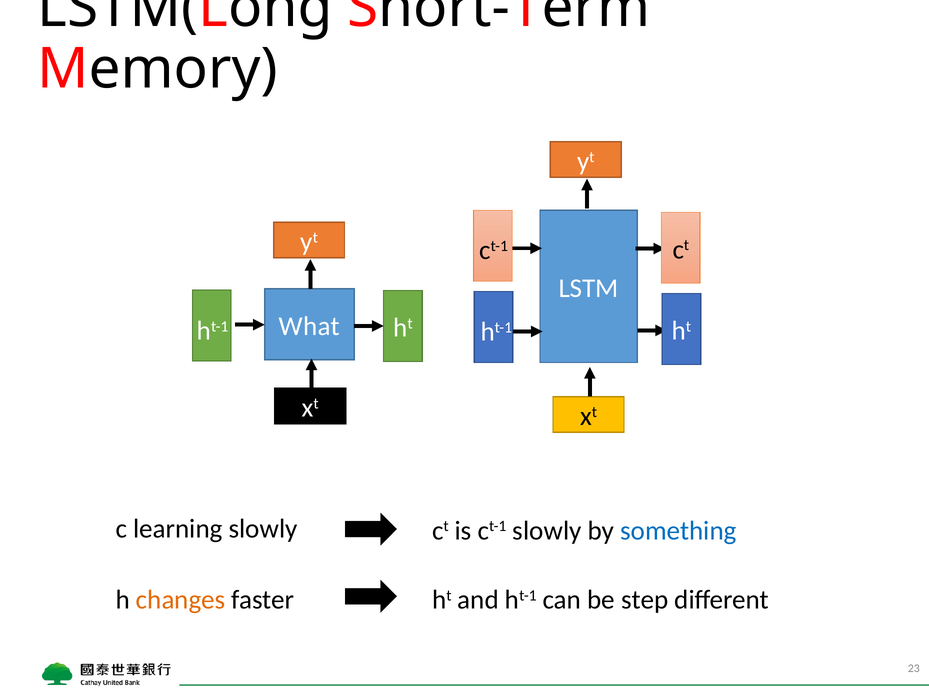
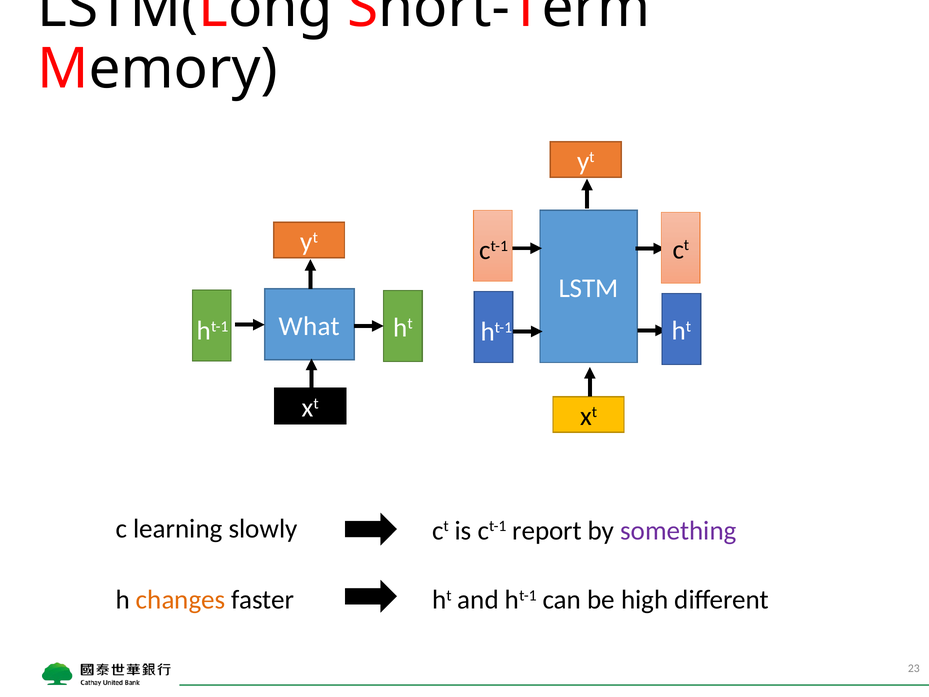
ct-1 slowly: slowly -> report (547, 530)
something colour: blue -> purple (678, 530)
step: step -> high (645, 600)
